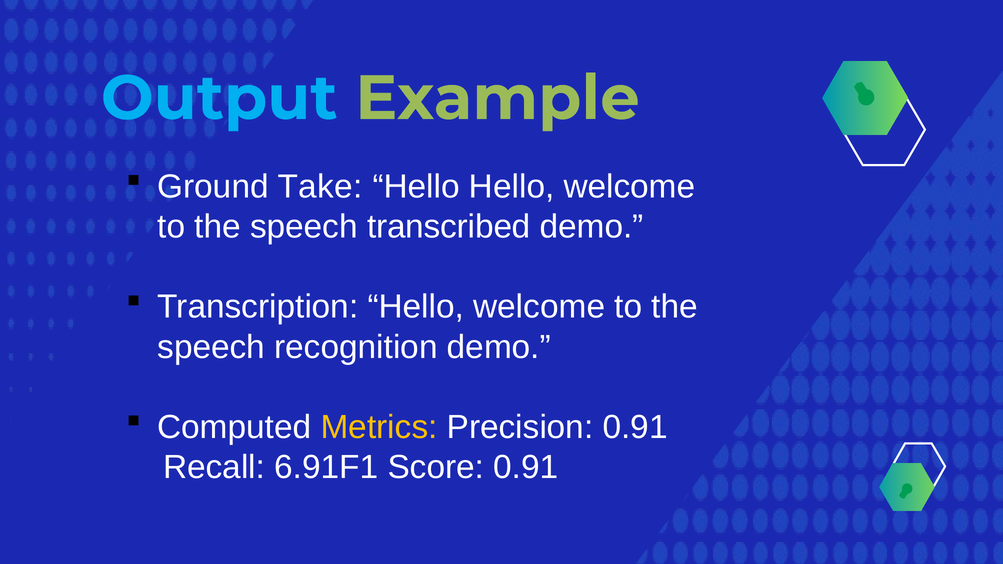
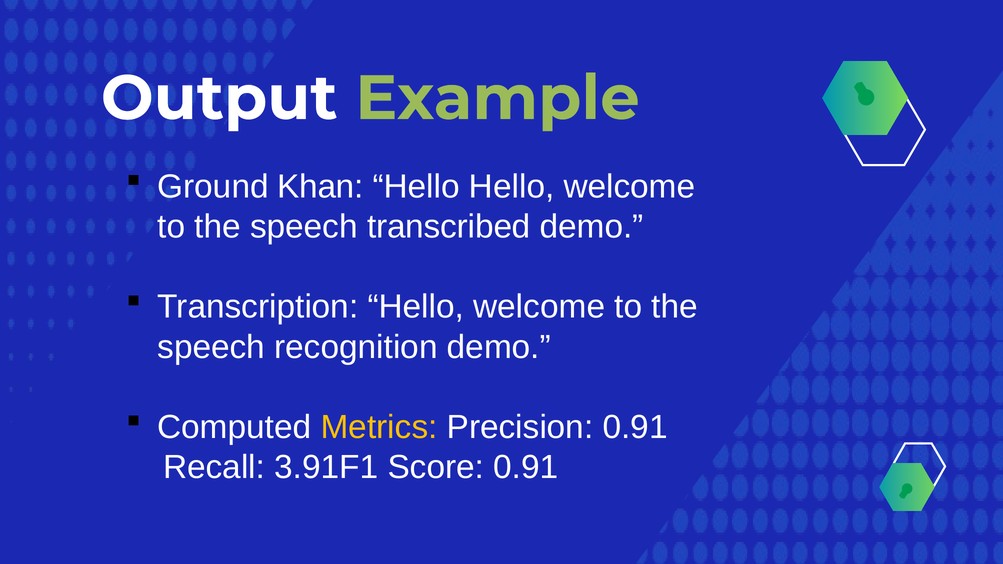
Output colour: light blue -> white (219, 98)
Take: Take -> Khan (320, 187)
6.91F1: 6.91F1 -> 3.91F1 (326, 467)
